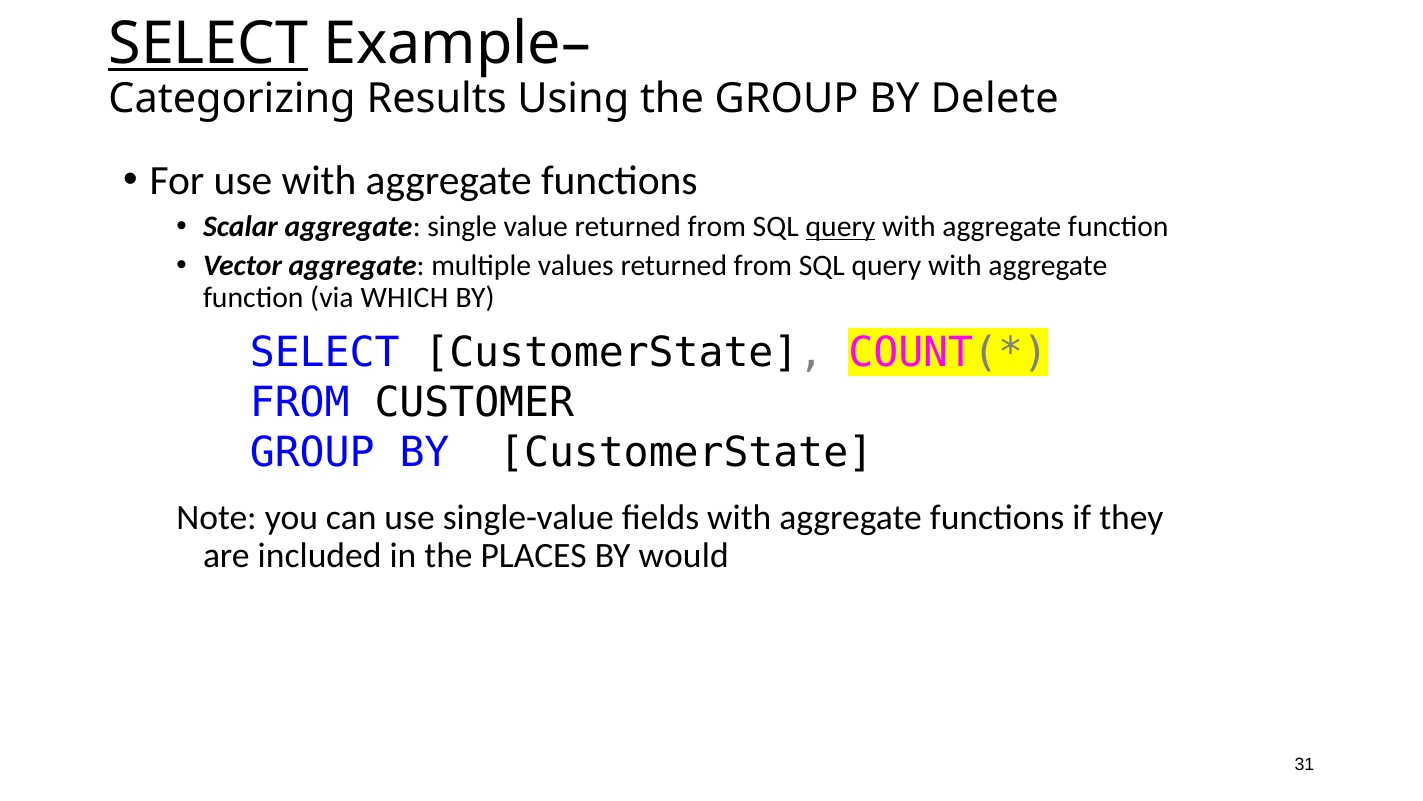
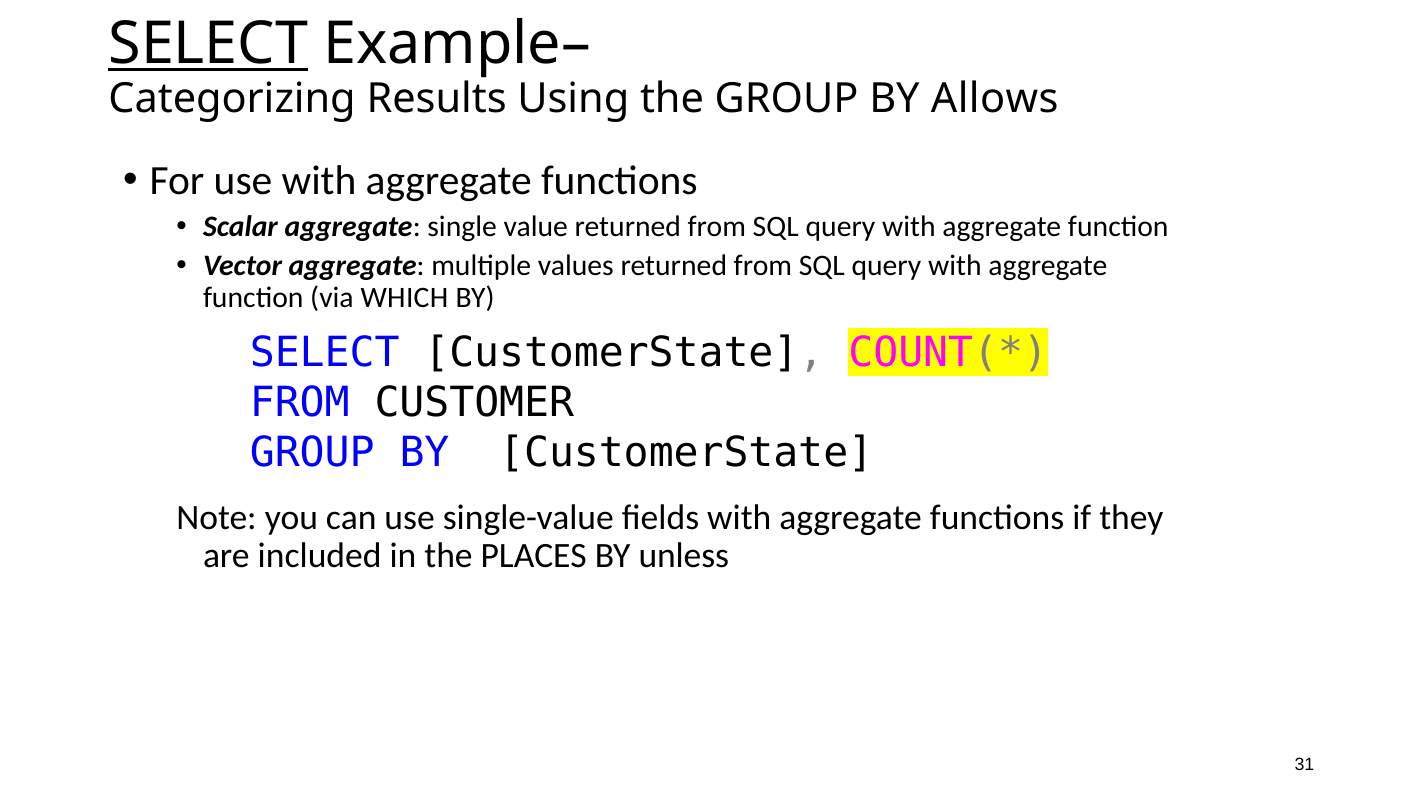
Delete: Delete -> Allows (995, 98)
query underline: present -> none (840, 226)
would: would -> unless (684, 556)
